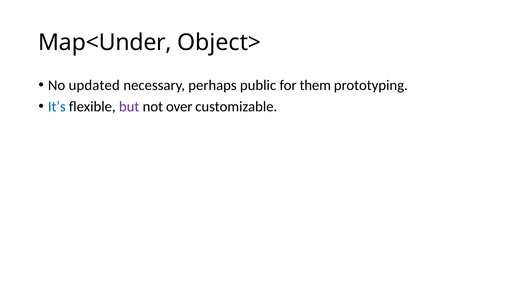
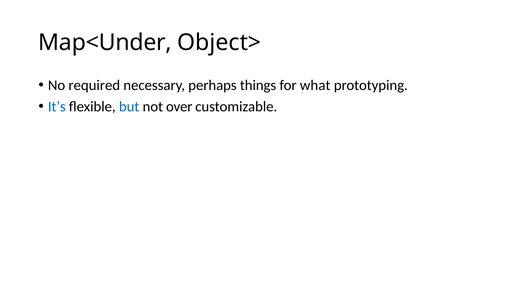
updated: updated -> required (94, 85)
public: public -> things (258, 85)
them: them -> what (315, 85)
but colour: purple -> blue (129, 107)
